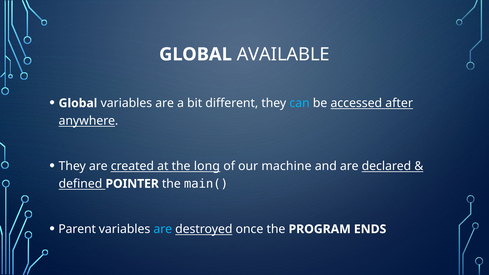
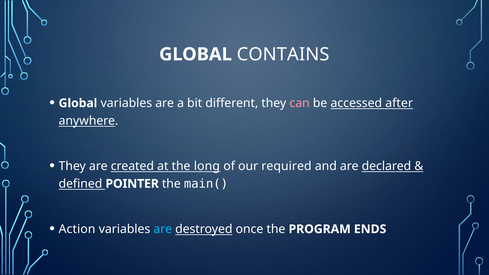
AVAILABLE: AVAILABLE -> CONTAINS (283, 54)
can colour: light blue -> pink (300, 103)
machine: machine -> required (286, 166)
Parent: Parent -> Action (77, 229)
